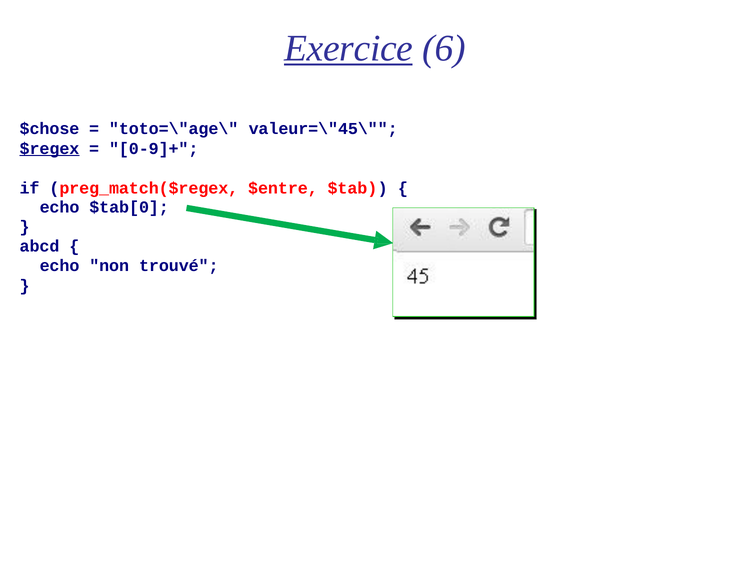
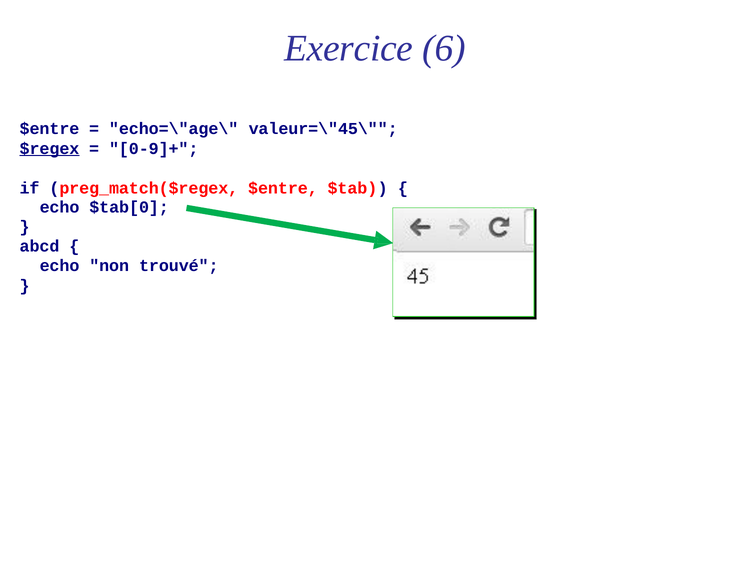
Exercice underline: present -> none (349, 48)
$chose: $chose -> $entre (49, 129)
toto=\"age\: toto=\"age\ -> echo=\"age\ (174, 129)
